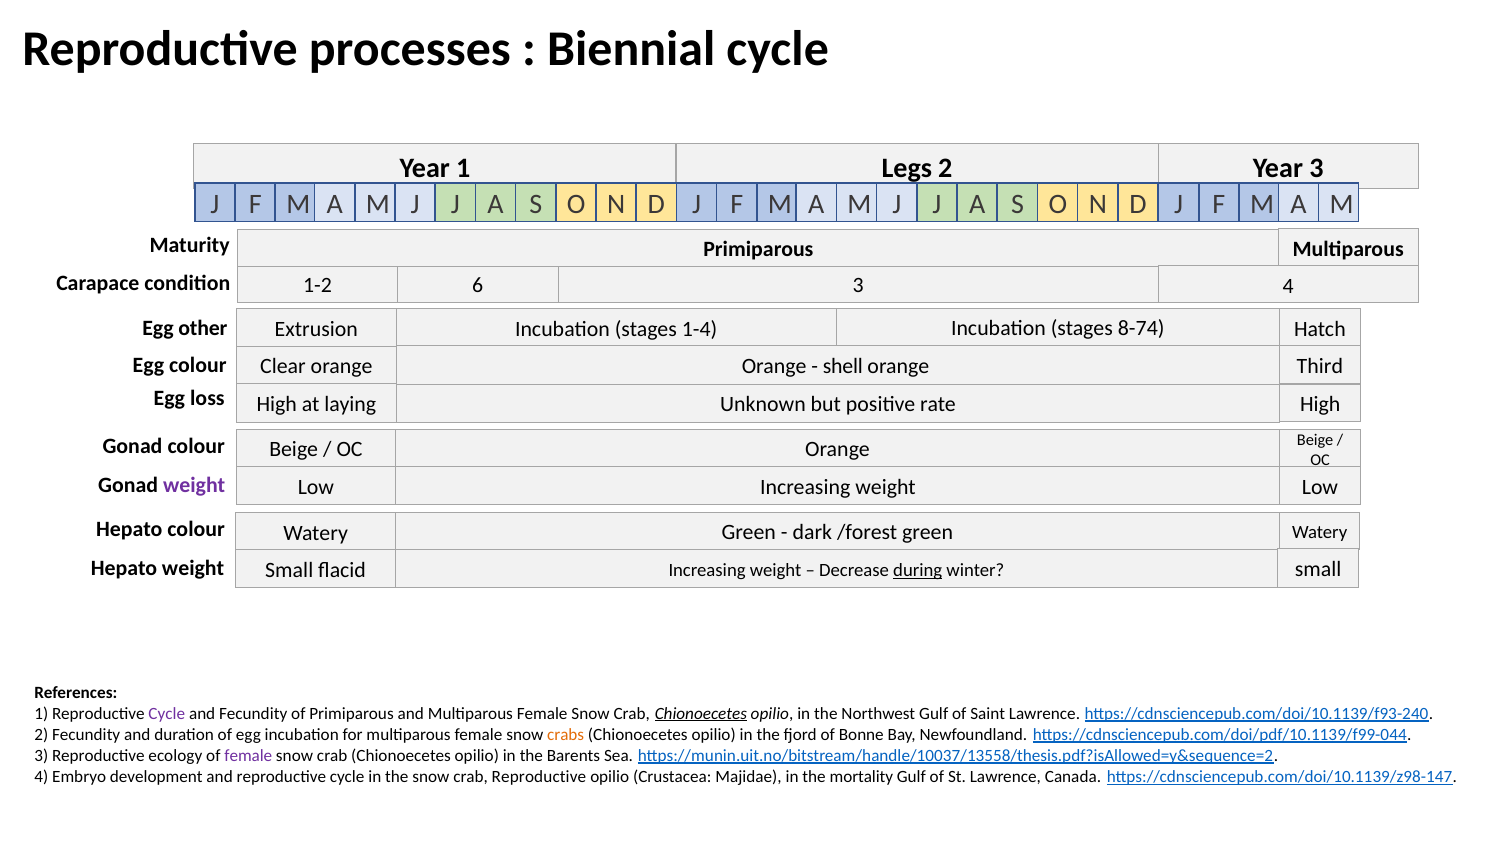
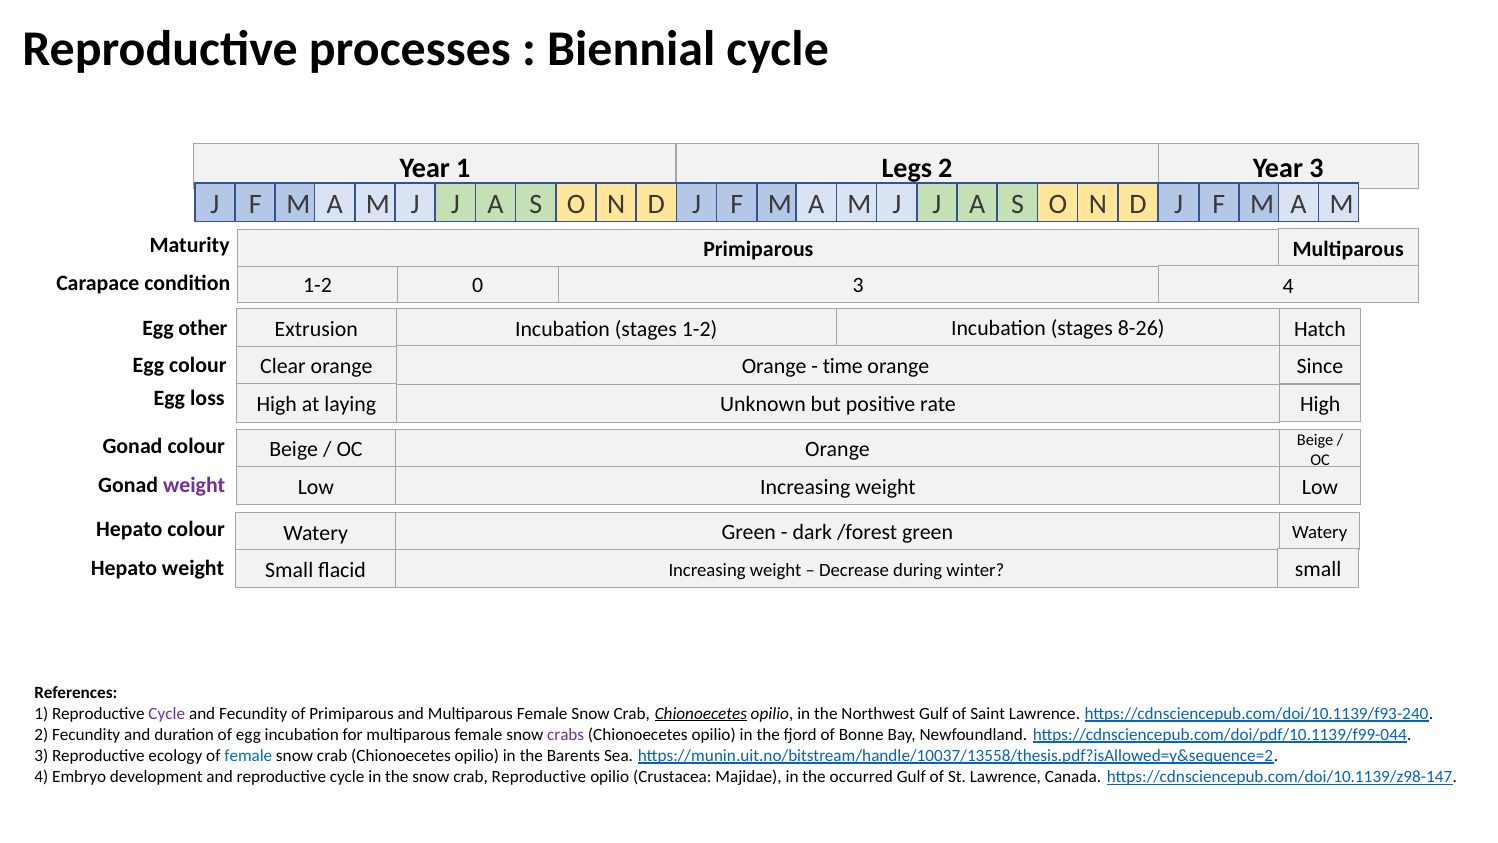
6: 6 -> 0 (478, 286)
stages 1-4: 1-4 -> 1-2 (700, 329)
8-74: 8-74 -> 8-26 (1141, 328)
shell: shell -> time (843, 366)
Third: Third -> Since (1320, 366)
during underline: present -> none (918, 570)
crabs colour: orange -> purple (566, 734)
female colour: purple -> blue (248, 755)
mortality: mortality -> occurred (861, 777)
